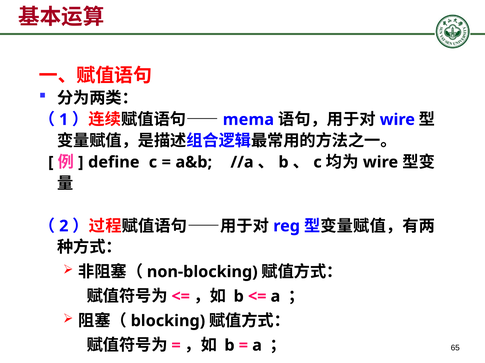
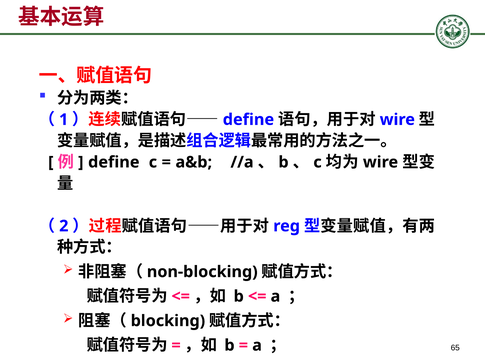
mema: mema -> define (248, 120)
